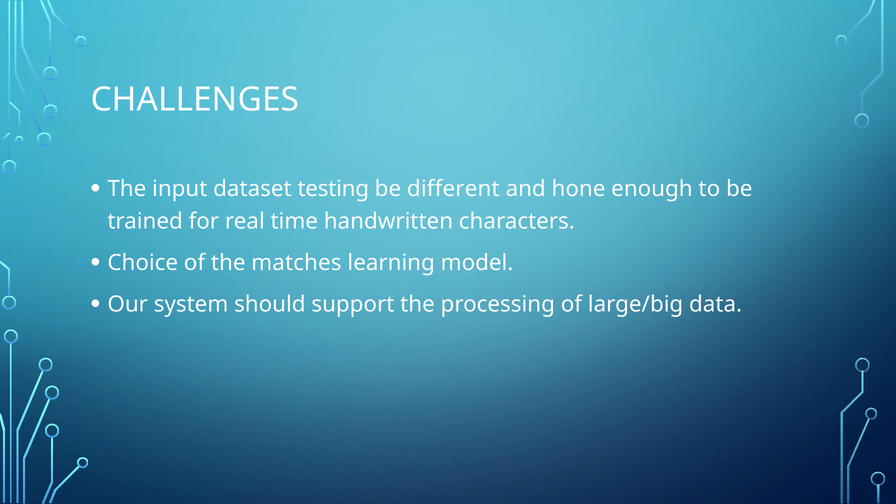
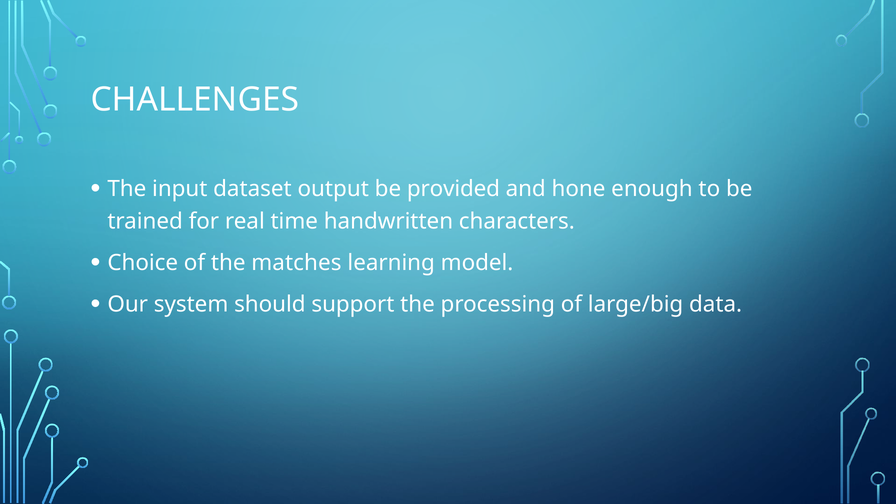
testing: testing -> output (333, 189)
different: different -> provided (453, 189)
